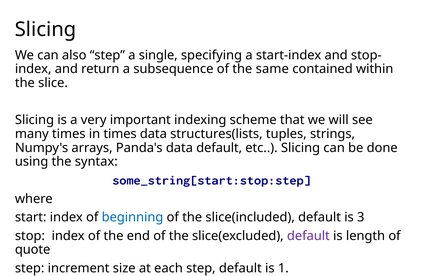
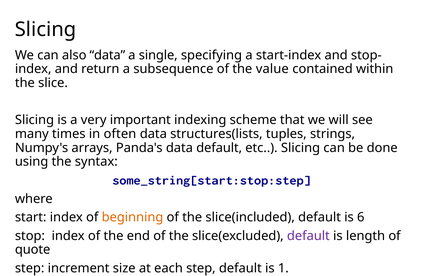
also step: step -> data (107, 55)
same: same -> value (272, 69)
in times: times -> often (120, 134)
beginning colour: blue -> orange (133, 217)
3: 3 -> 6 (361, 217)
